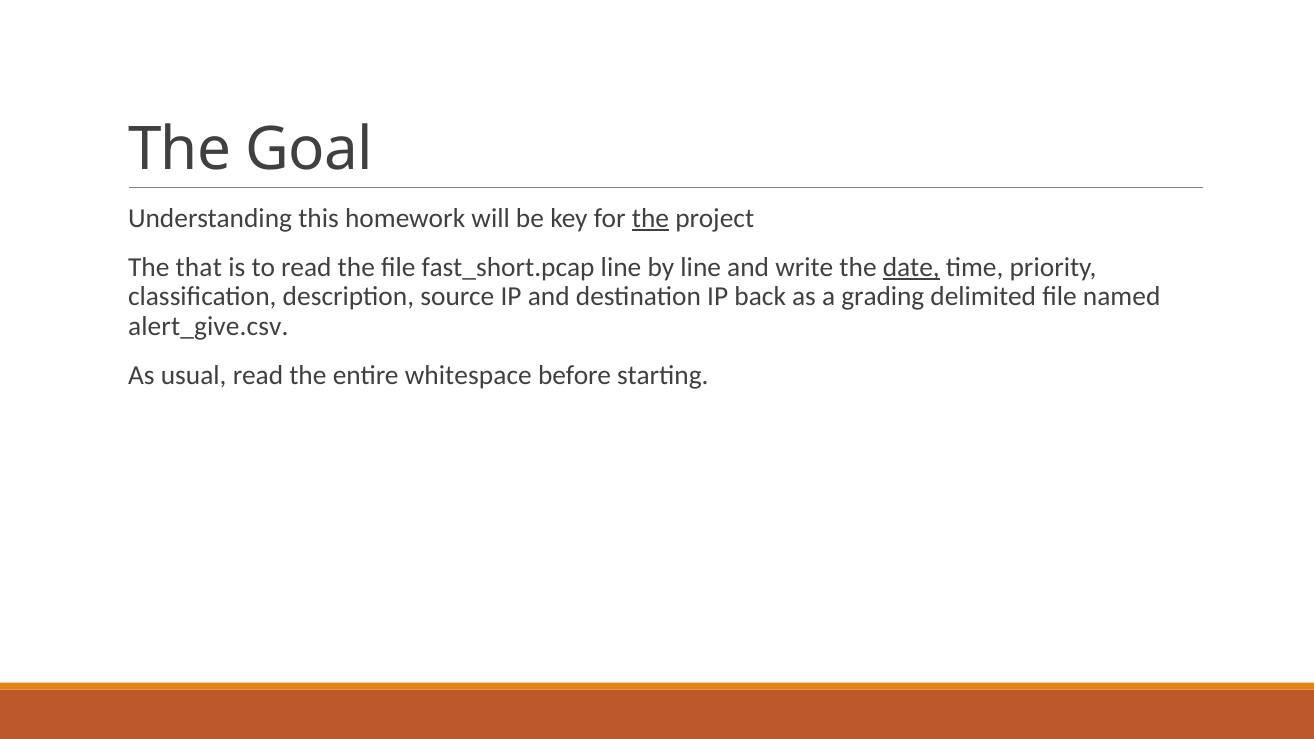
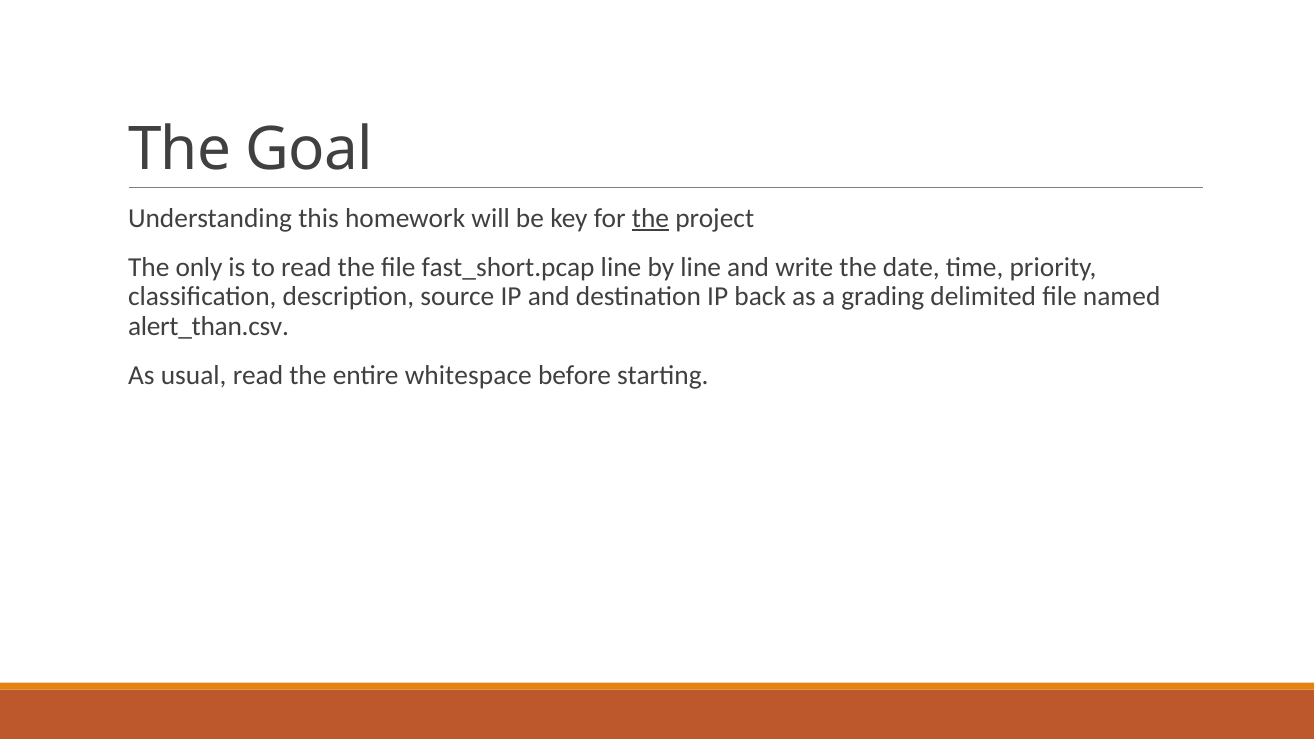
that: that -> only (199, 267)
date underline: present -> none (911, 267)
alert_give.csv: alert_give.csv -> alert_than.csv (208, 326)
